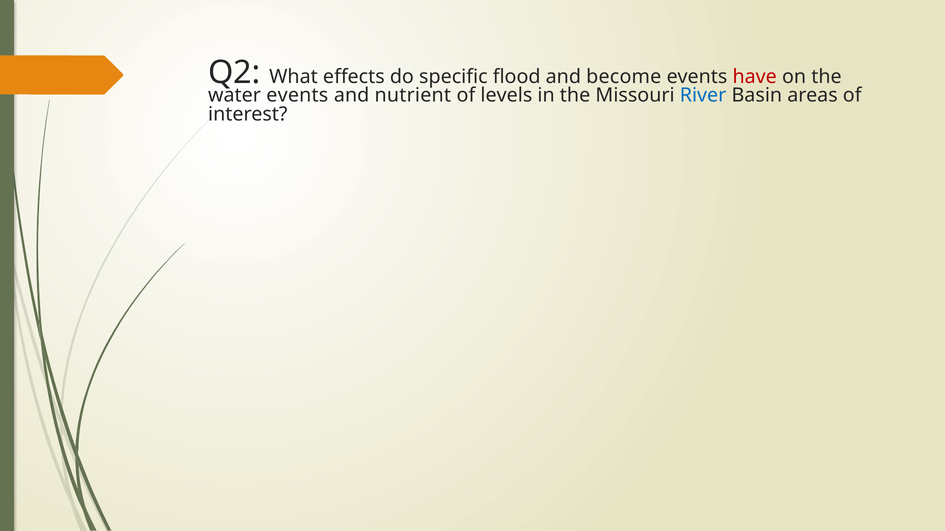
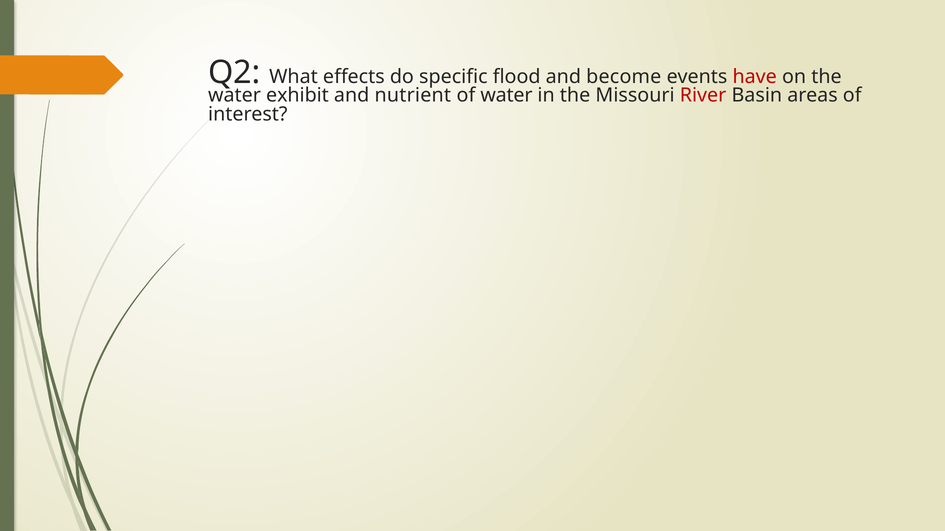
water events: events -> exhibit (297, 96)
of levels: levels -> water (506, 96)
River colour: blue -> red (703, 96)
